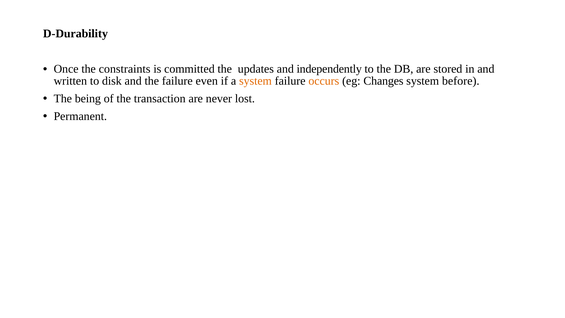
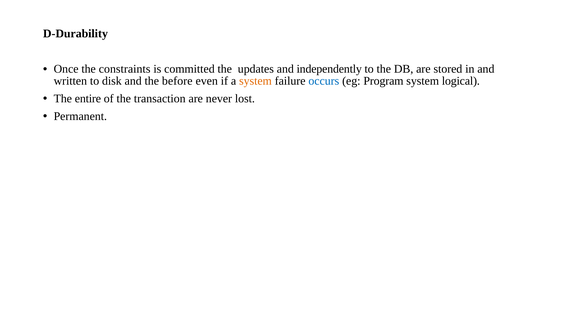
the failure: failure -> before (177, 81)
occurs colour: orange -> blue (324, 81)
Changes: Changes -> Program (383, 81)
before: before -> logical (461, 81)
being: being -> entire (88, 98)
